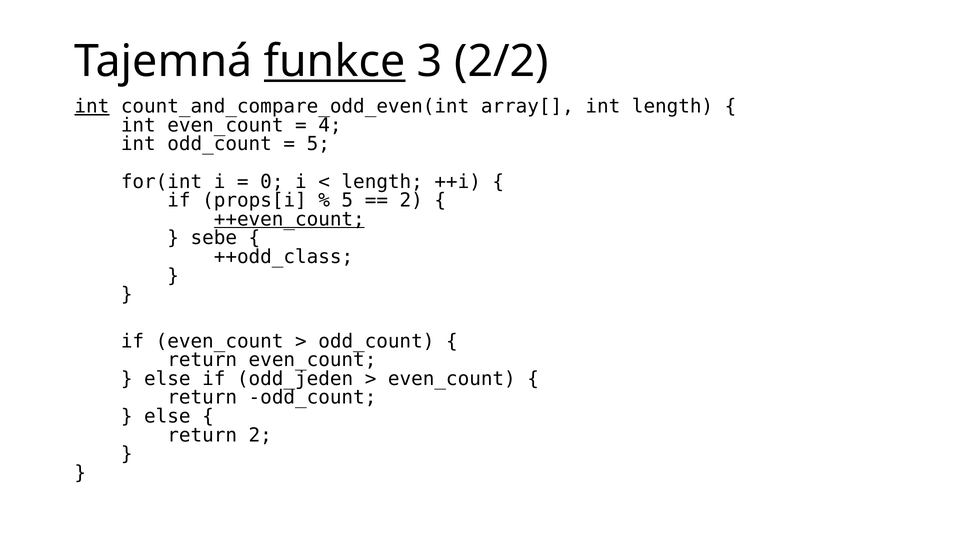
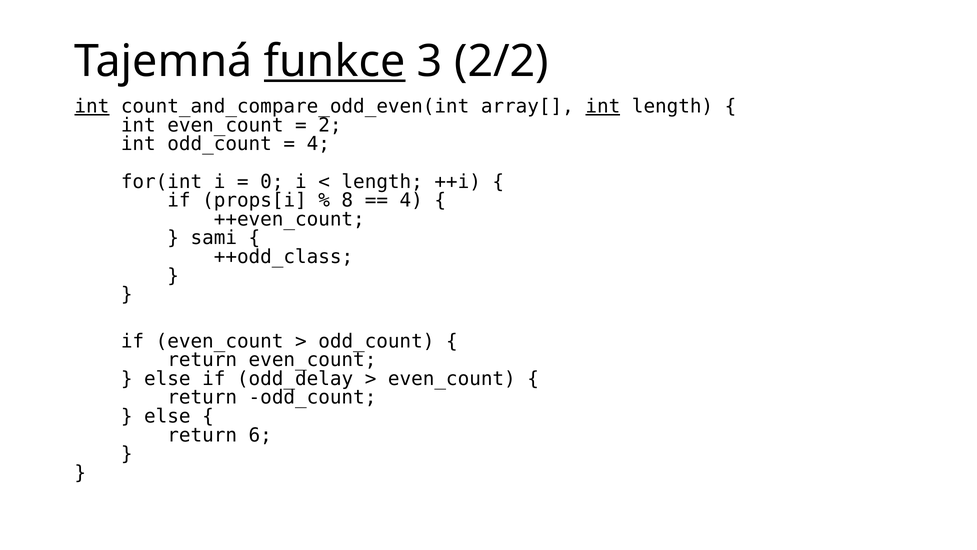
int underline: none -> present (603, 106)
4: 4 -> 2 (330, 125)
5: 5 -> 4 (318, 144)
5: 5 -> 8 (347, 200)
2: 2 -> 4 (411, 200)
++even_count underline: present -> none (289, 219)
sebe: sebe -> sami (214, 238)
odd_jeden: odd_jeden -> odd_delay (295, 378)
return 2: 2 -> 6 (260, 435)
